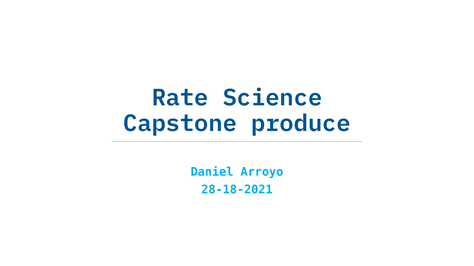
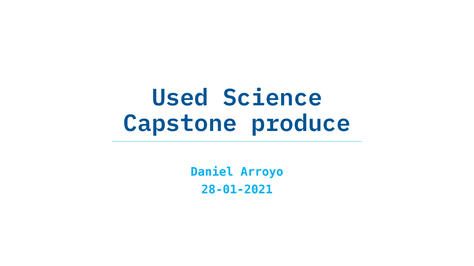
Rate: Rate -> Used (180, 98)
28-18-2021: 28-18-2021 -> 28-01-2021 (237, 190)
